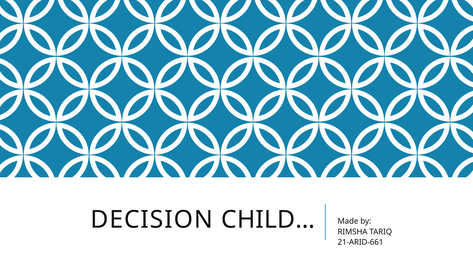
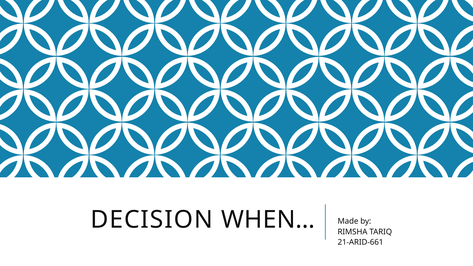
CHILD…: CHILD… -> WHEN… (268, 220)
